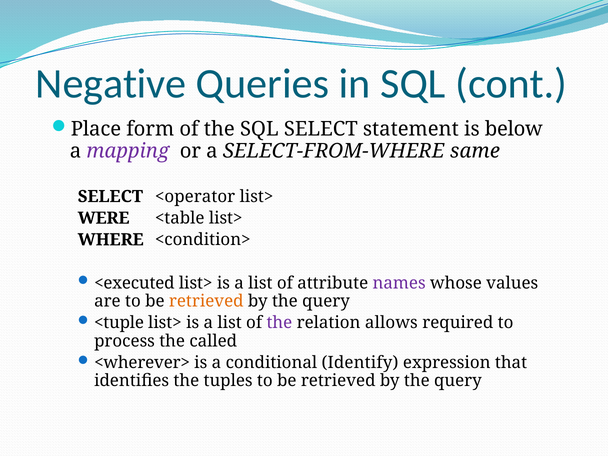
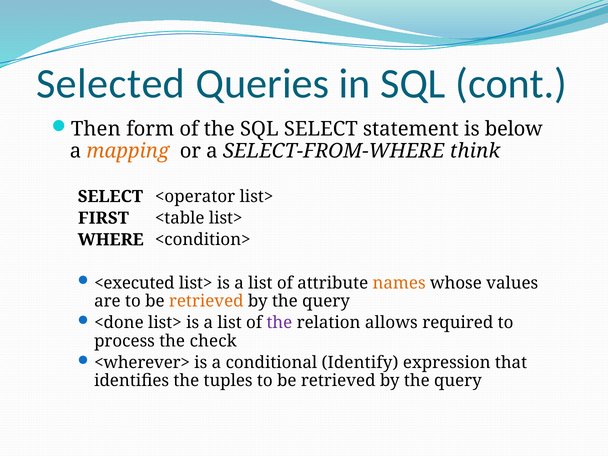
Negative: Negative -> Selected (111, 84)
Place: Place -> Then (96, 129)
mapping colour: purple -> orange (128, 151)
same: same -> think (475, 151)
WERE: WERE -> FIRST (103, 218)
names colour: purple -> orange (399, 283)
<tuple: <tuple -> <done (119, 323)
called: called -> check (213, 341)
